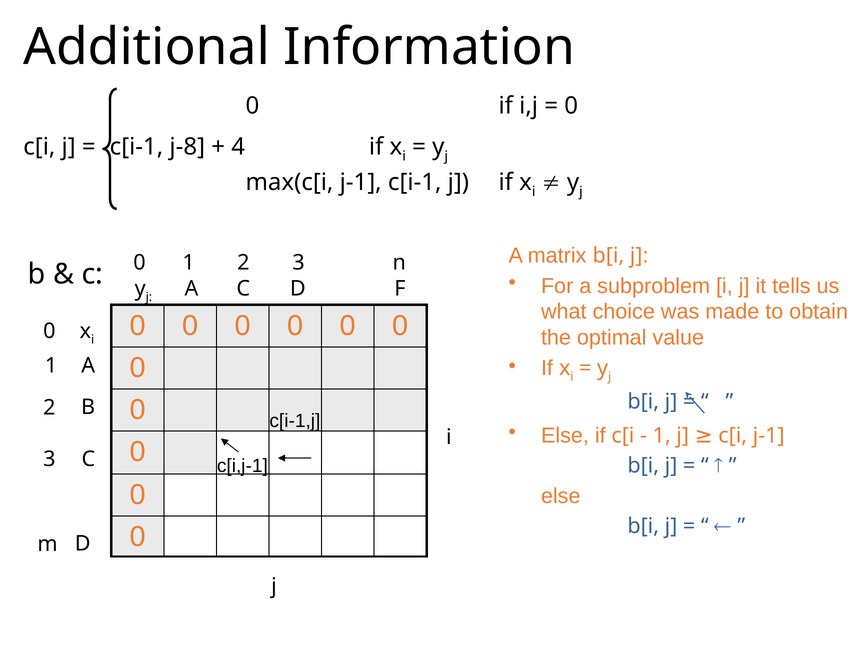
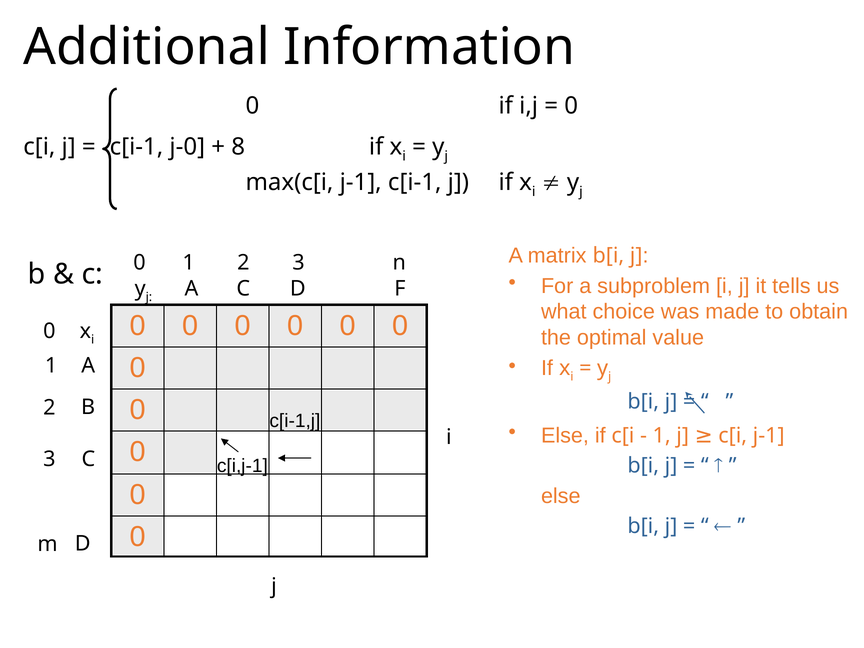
j-8: j-8 -> j-0 (187, 147)
4: 4 -> 8 (238, 147)
